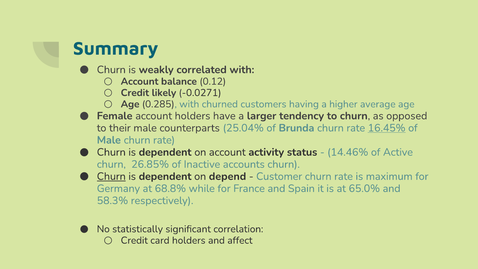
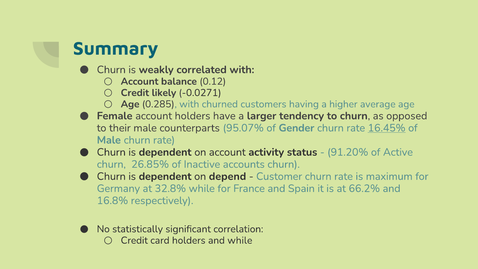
25.04%: 25.04% -> 95.07% (243, 128)
Brunda: Brunda -> Gender (296, 128)
14.46%: 14.46% -> 91.20% (348, 152)
Churn underline: present -> none (111, 176)
68.8%: 68.8% -> 32.8% (170, 188)
65.0%: 65.0% -> 66.2% (364, 188)
58.3%: 58.3% -> 16.8% (112, 200)
and affect: affect -> while (240, 240)
